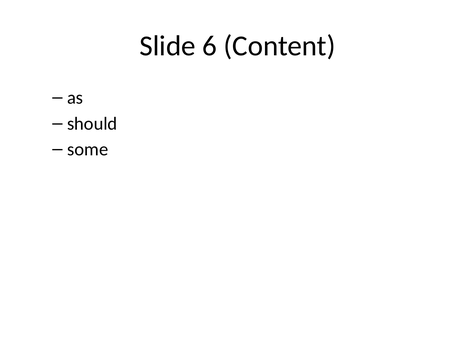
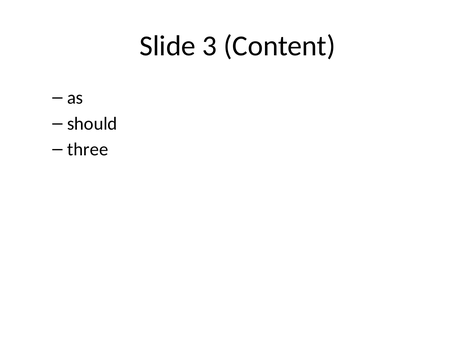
6: 6 -> 3 (210, 46)
some: some -> three (88, 150)
